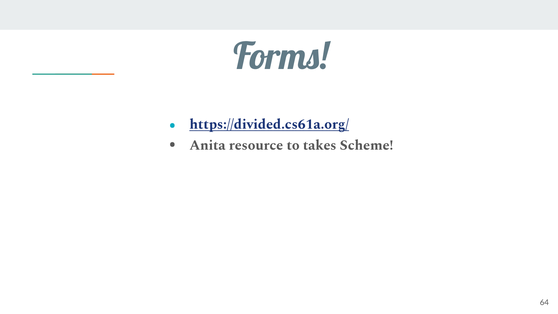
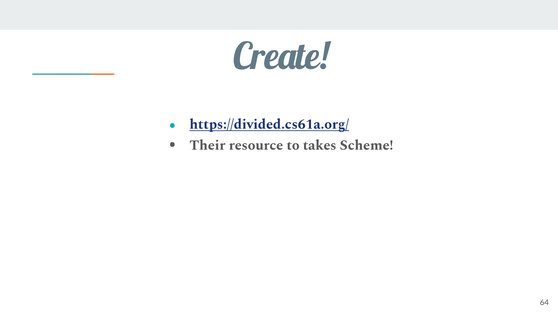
Forms: Forms -> Create (281, 57)
Anita: Anita -> Their (207, 145)
